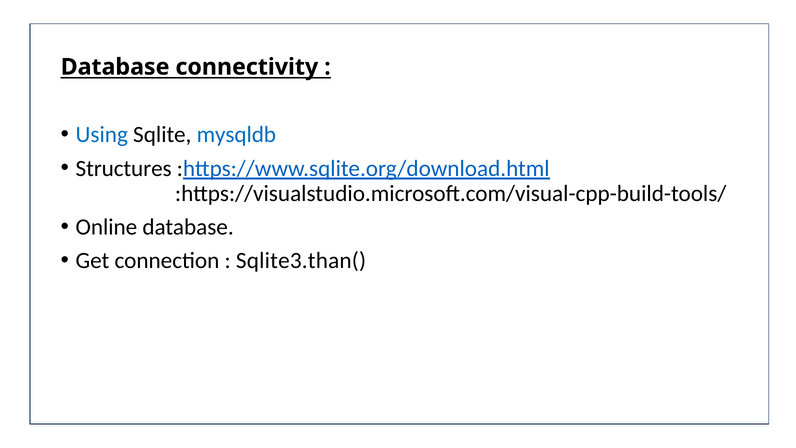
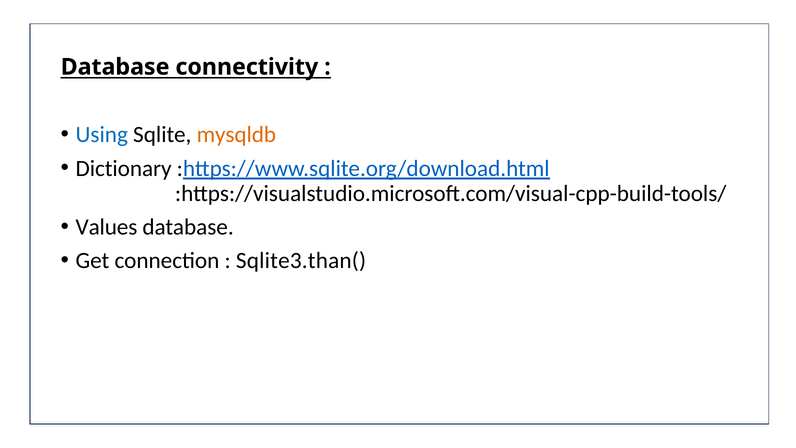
mysqldb colour: blue -> orange (236, 135)
Structures: Structures -> Dictionary (124, 168)
Online: Online -> Values (106, 227)
